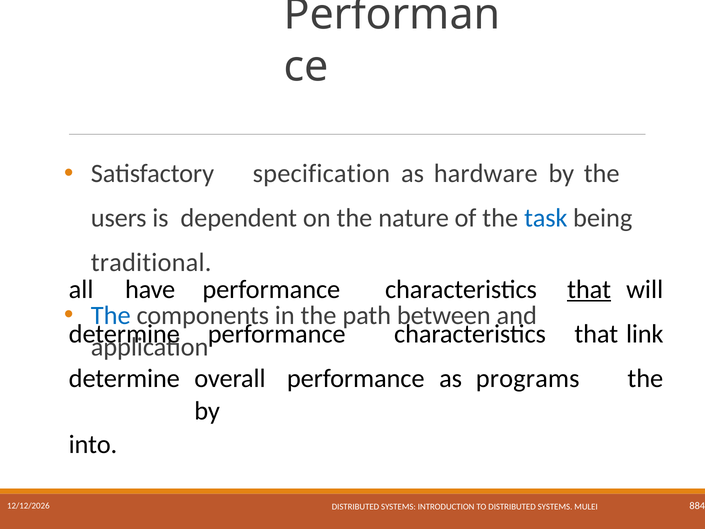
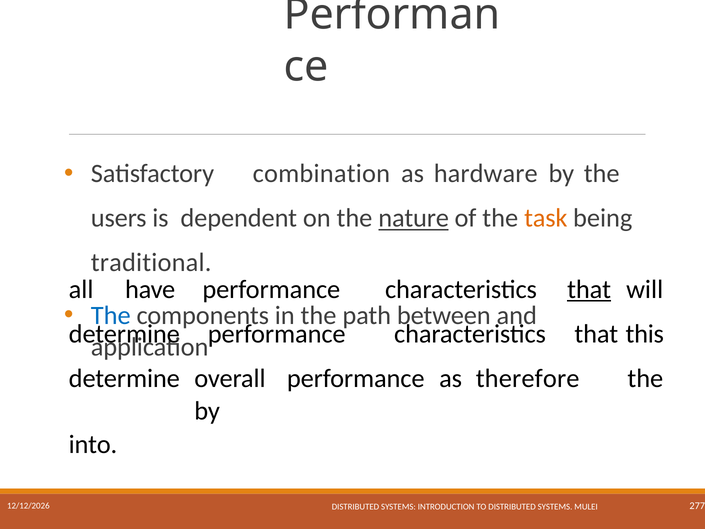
specification: specification -> combination (321, 174)
nature underline: none -> present (414, 218)
task colour: blue -> orange (546, 218)
link: link -> this (645, 334)
programs: programs -> therefore (528, 378)
884: 884 -> 277 (697, 506)
